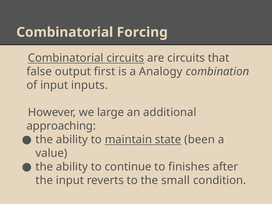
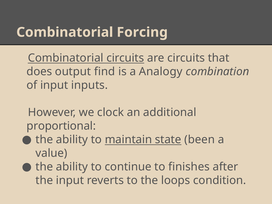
false: false -> does (39, 72)
first: first -> find (105, 72)
large: large -> clock (111, 112)
approaching: approaching -> proportional (61, 126)
small: small -> loops (176, 180)
